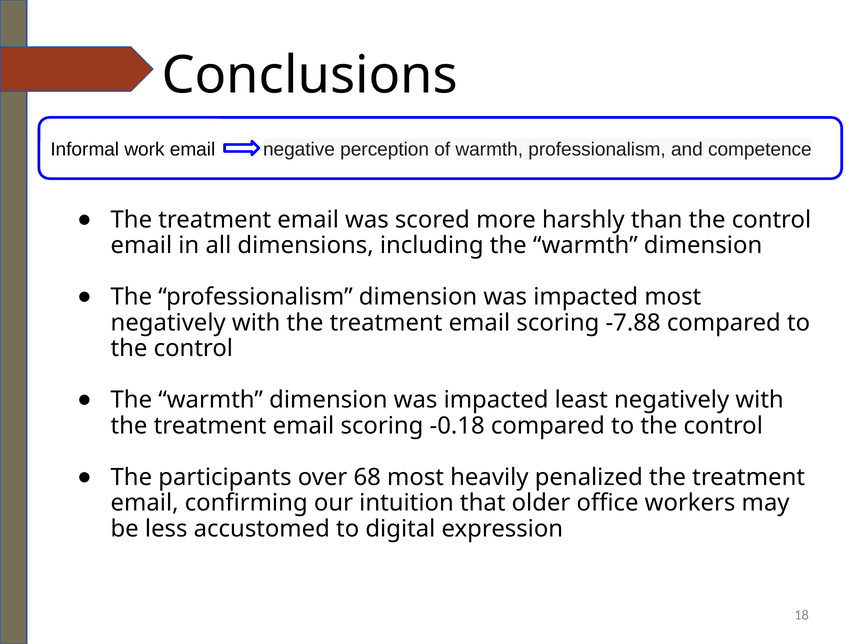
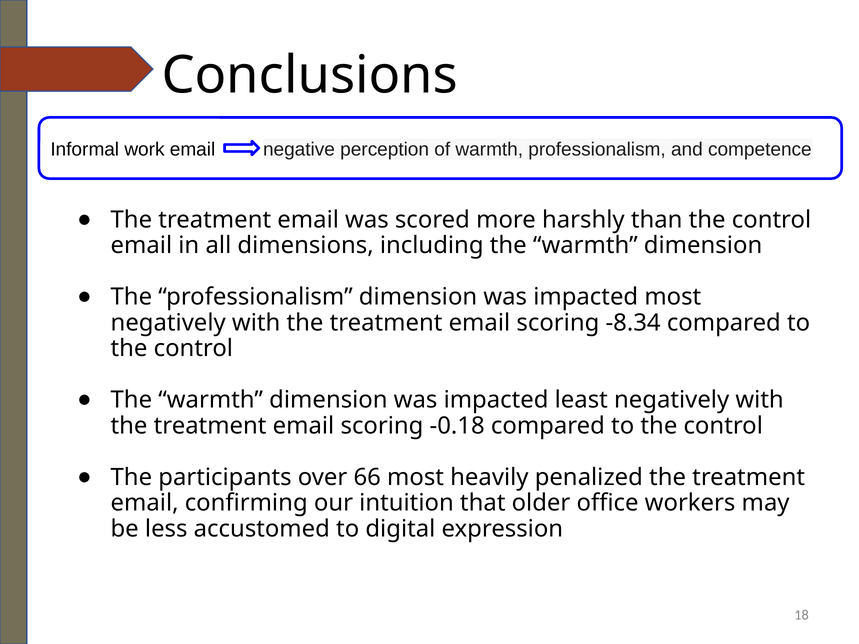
-7.88: -7.88 -> -8.34 (633, 323)
68: 68 -> 66 (367, 477)
